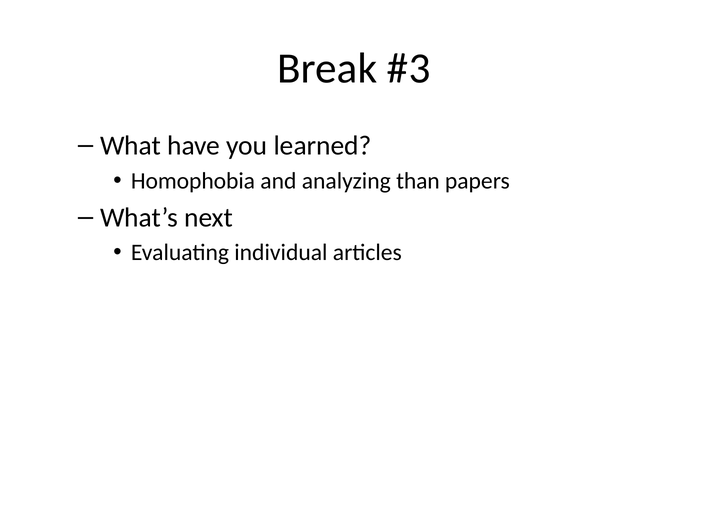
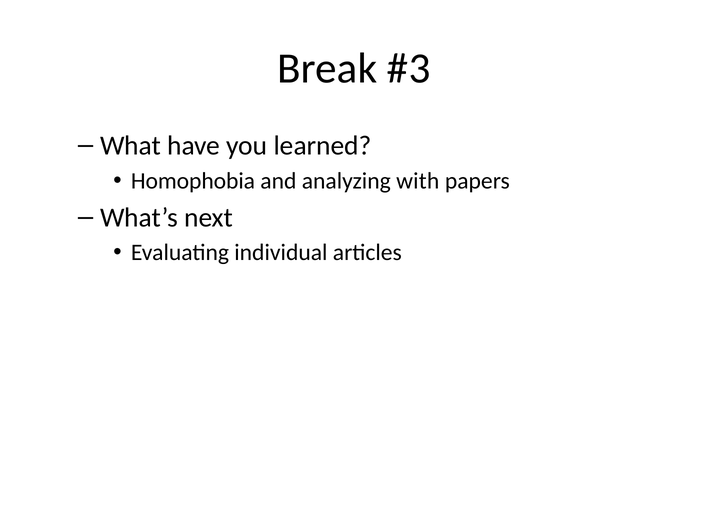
than: than -> with (418, 181)
